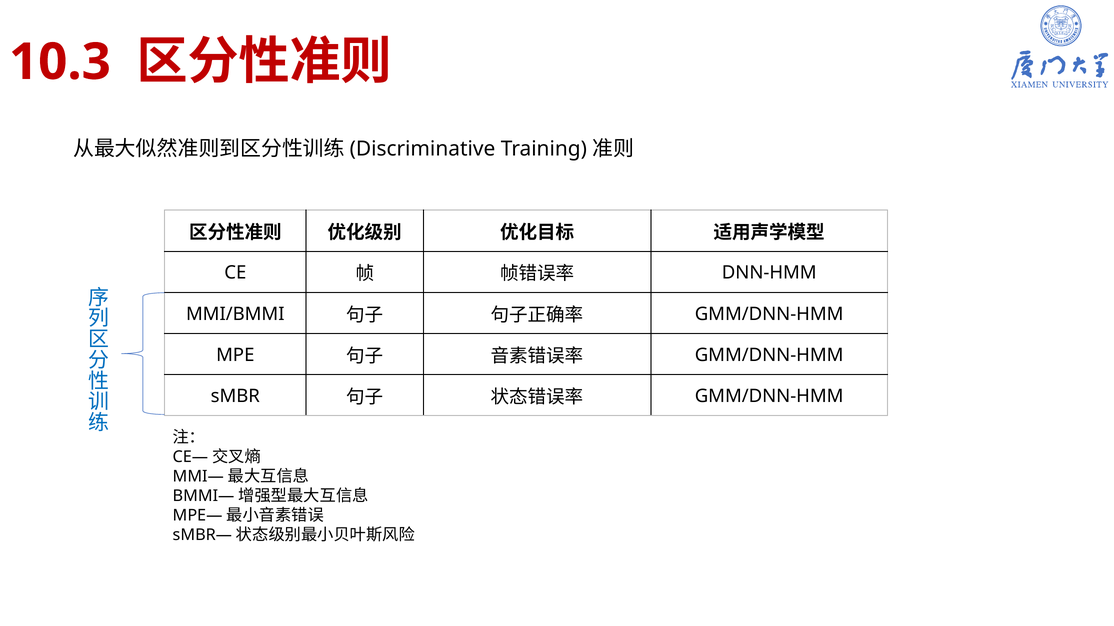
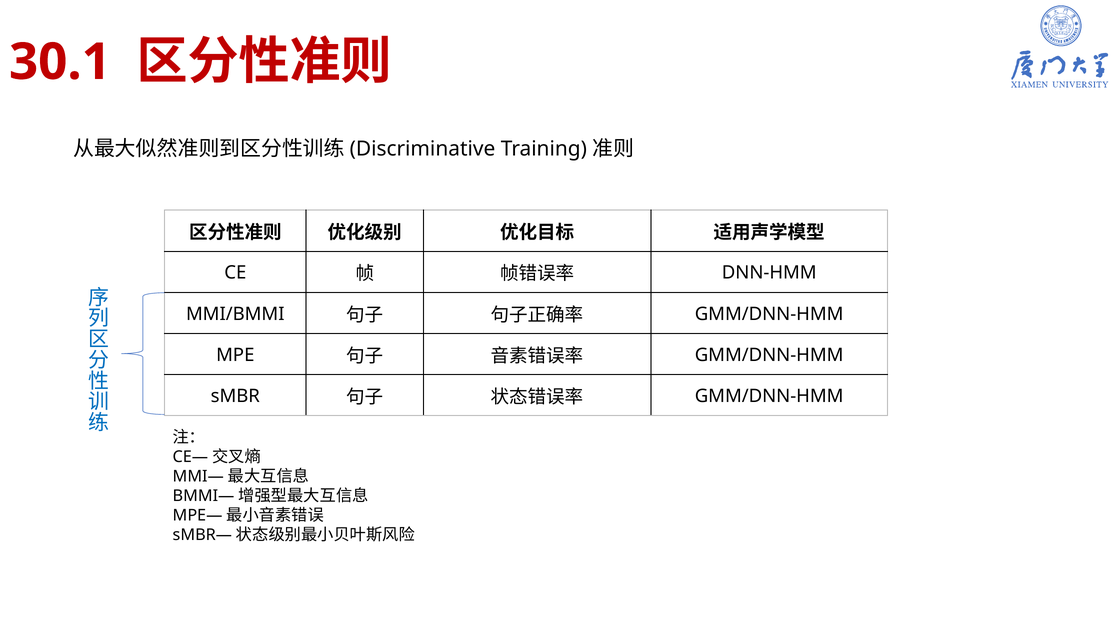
10.3: 10.3 -> 30.1 (60, 62)
